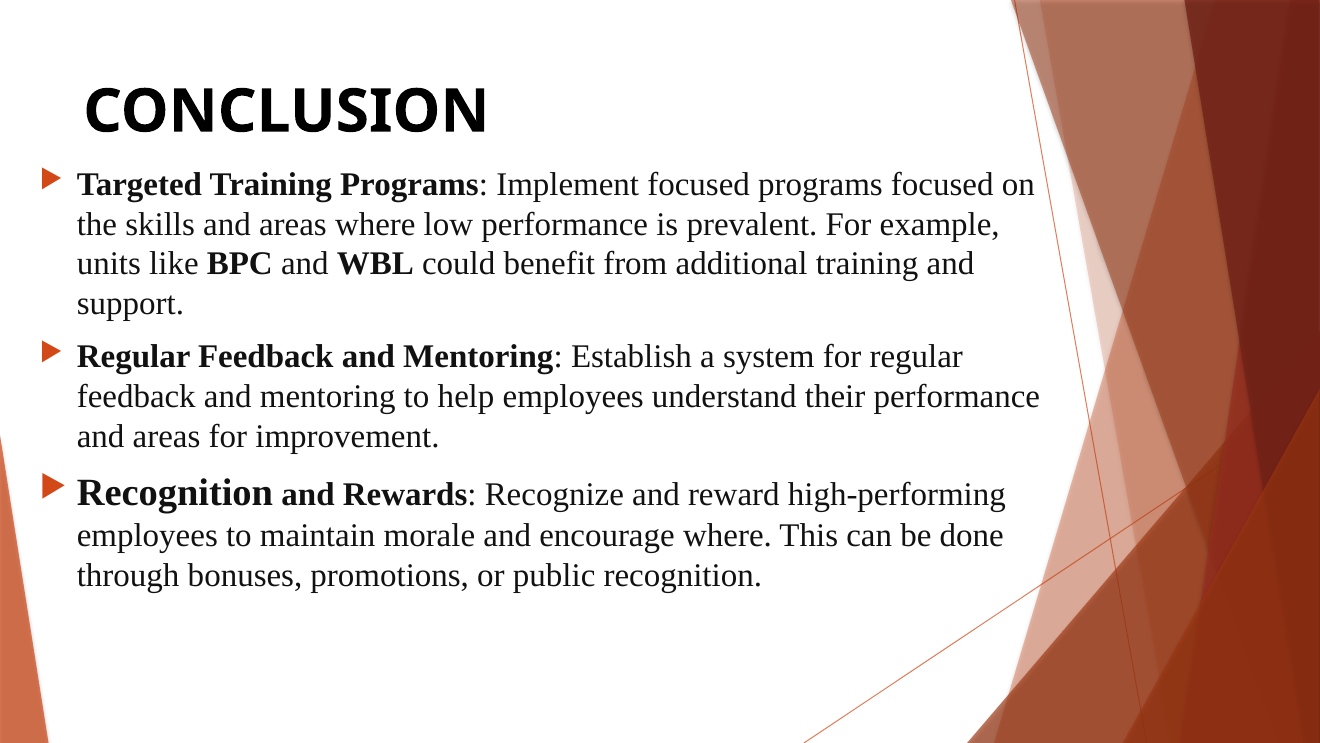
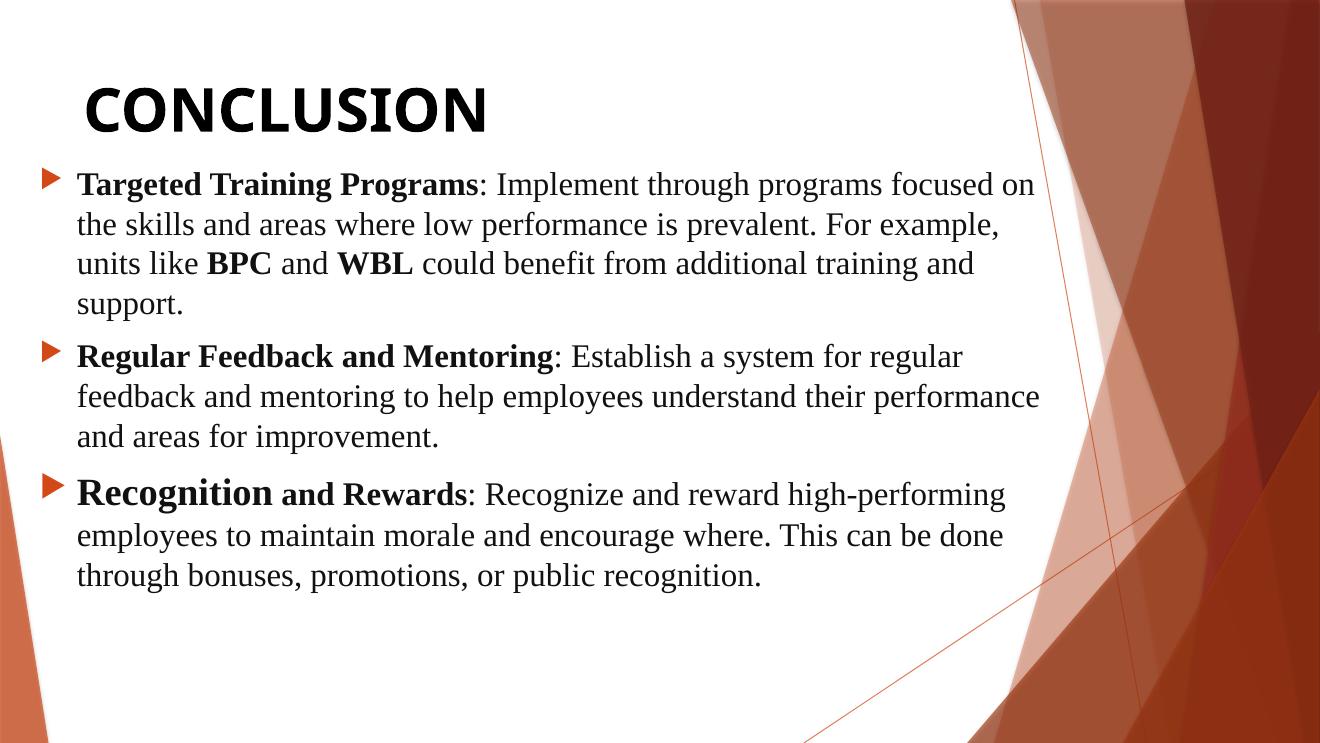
Implement focused: focused -> through (699, 185)
